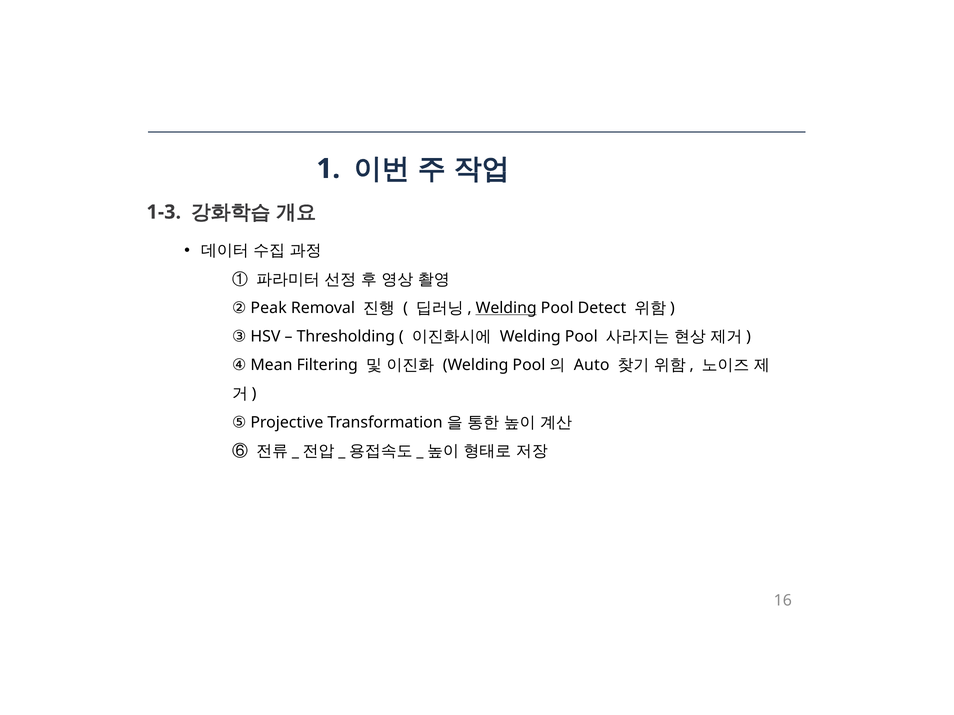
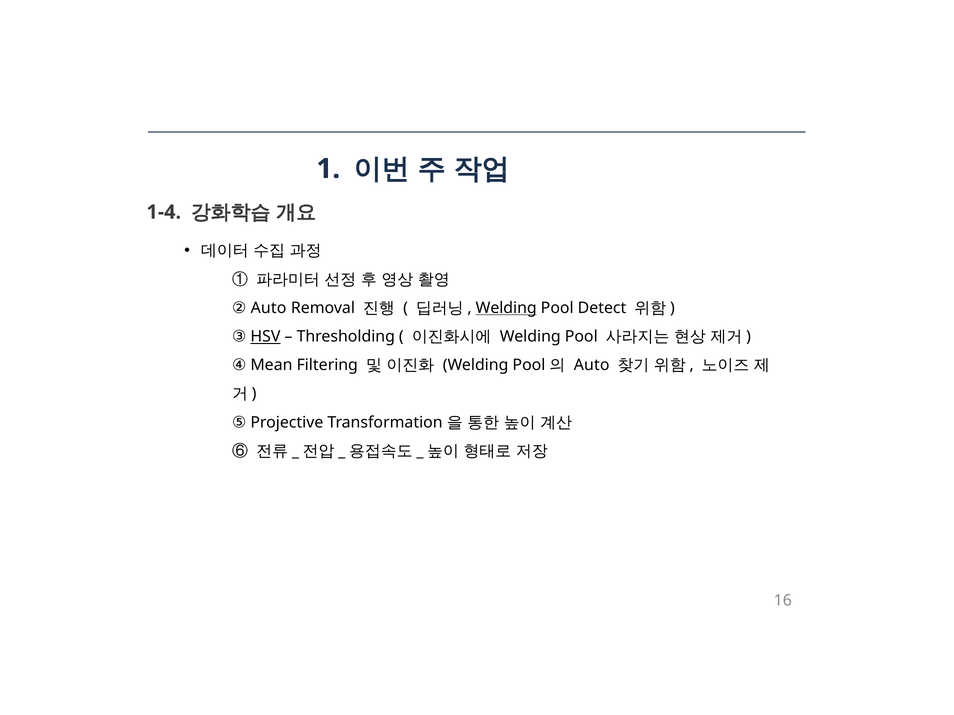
1-3: 1-3 -> 1-4 (164, 212)
② Peak: Peak -> Auto (269, 308)
HSV underline: none -> present (265, 337)
